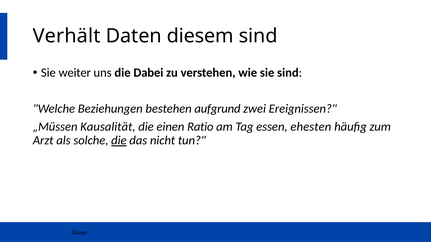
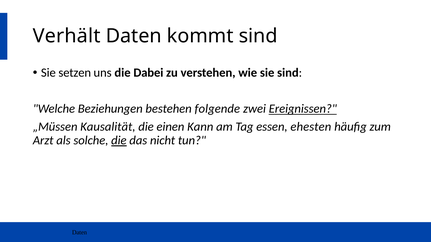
diesem: diesem -> kommt (200, 36)
weiter: weiter -> setzen (75, 73)
aufgrund: aufgrund -> folgende (217, 109)
Ereignissen underline: none -> present (303, 109)
Ratio: Ratio -> Kann (200, 127)
